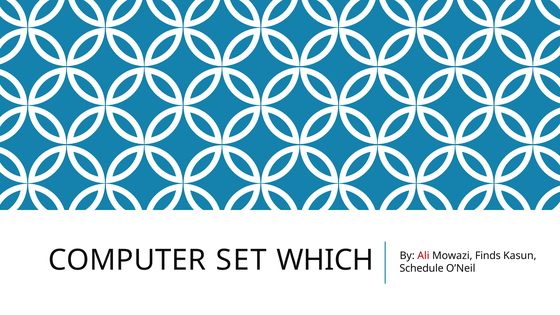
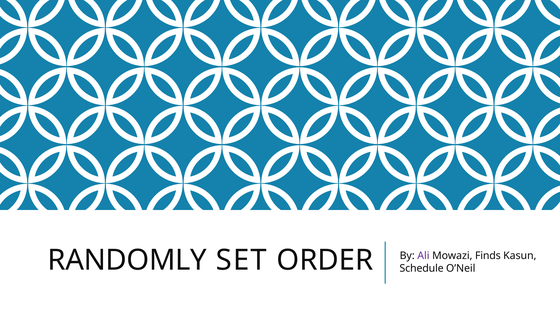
COMPUTER: COMPUTER -> RANDOMLY (127, 260)
WHICH: WHICH -> ORDER (325, 260)
Ali colour: red -> purple (423, 256)
